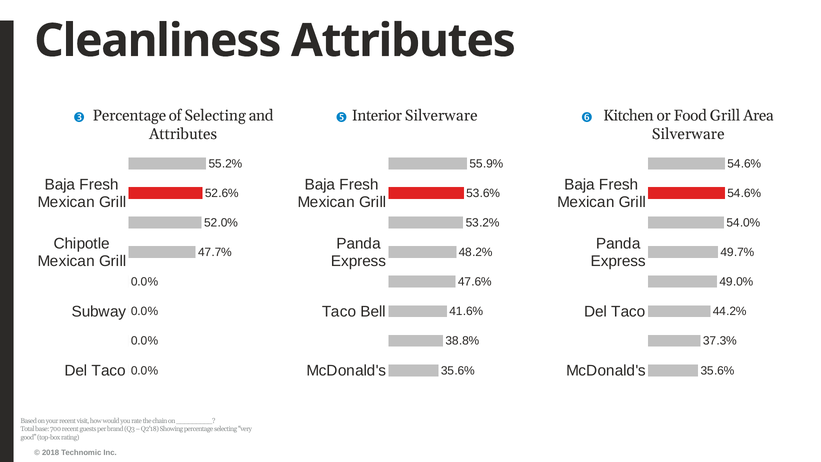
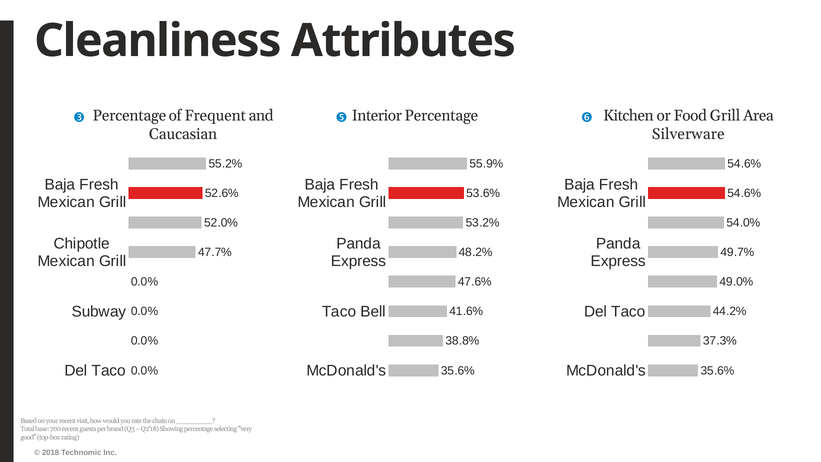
of Selecting: Selecting -> Frequent (215, 116)
Interior Silverware: Silverware -> Percentage (441, 116)
Attributes: Attributes -> Caucasian (183, 134)
